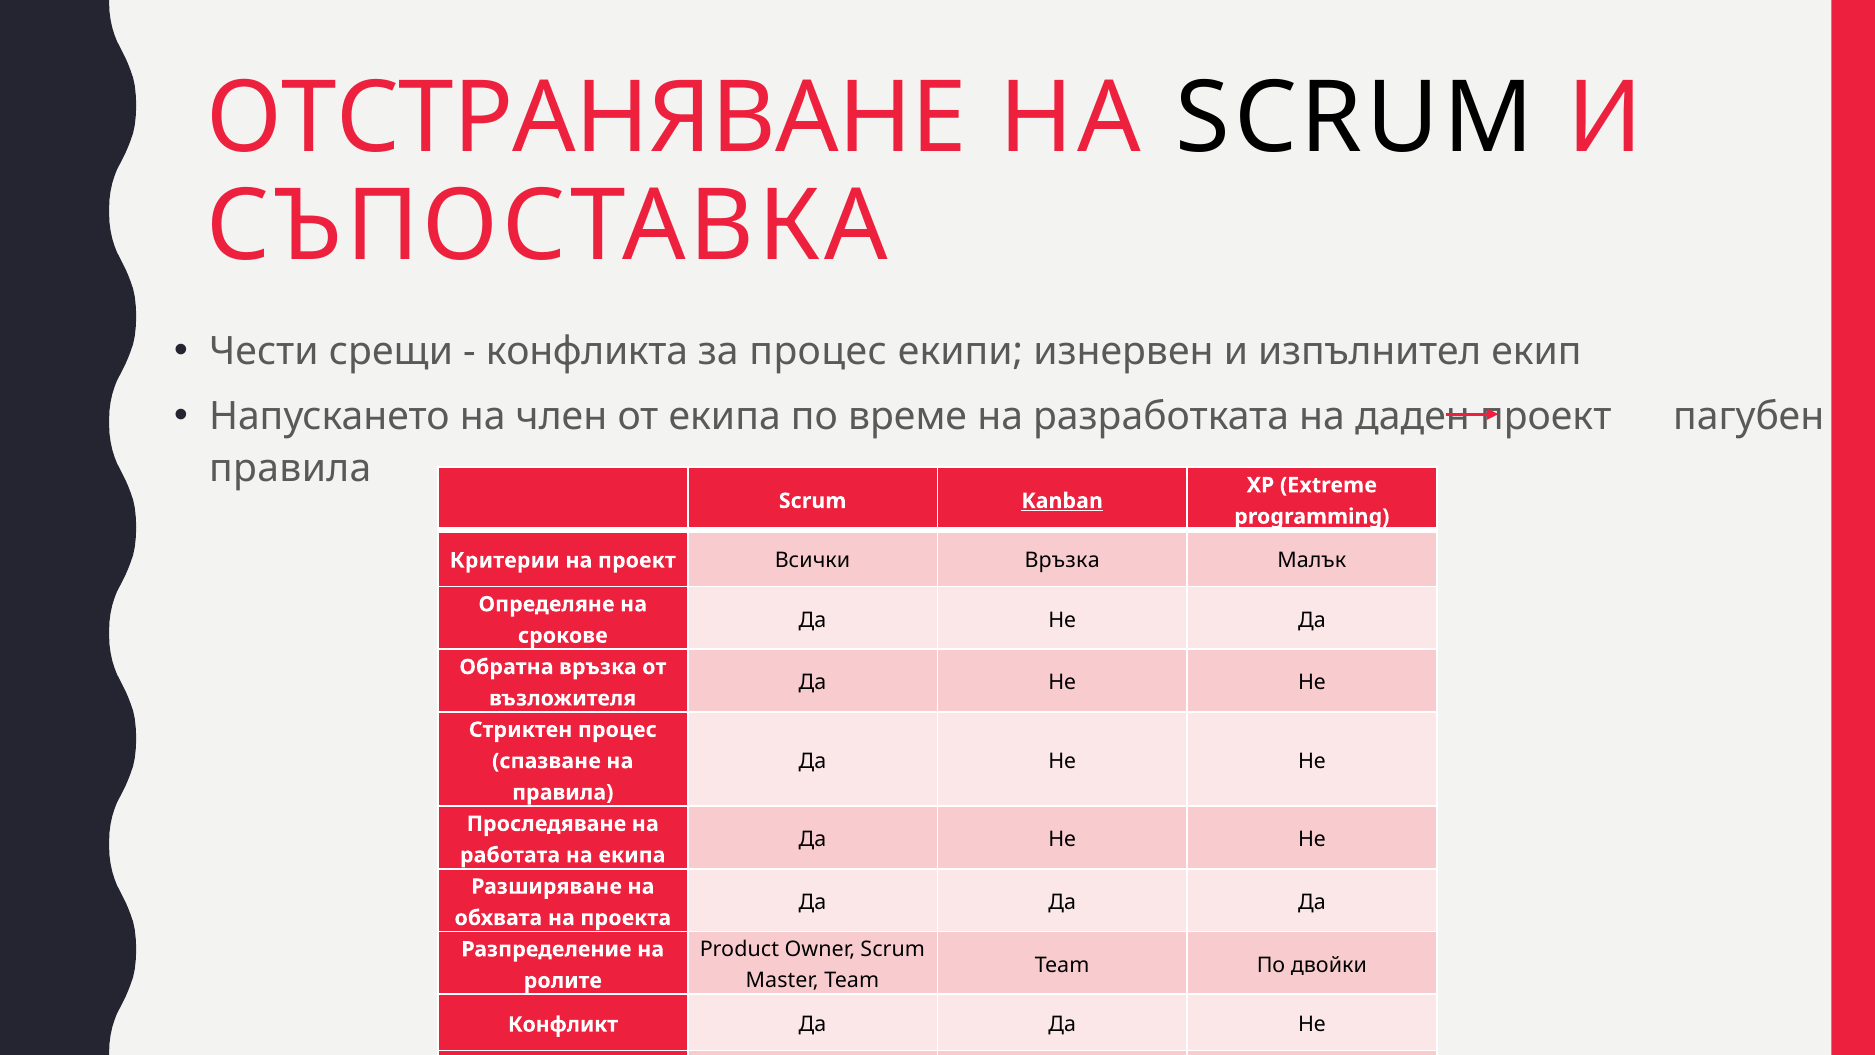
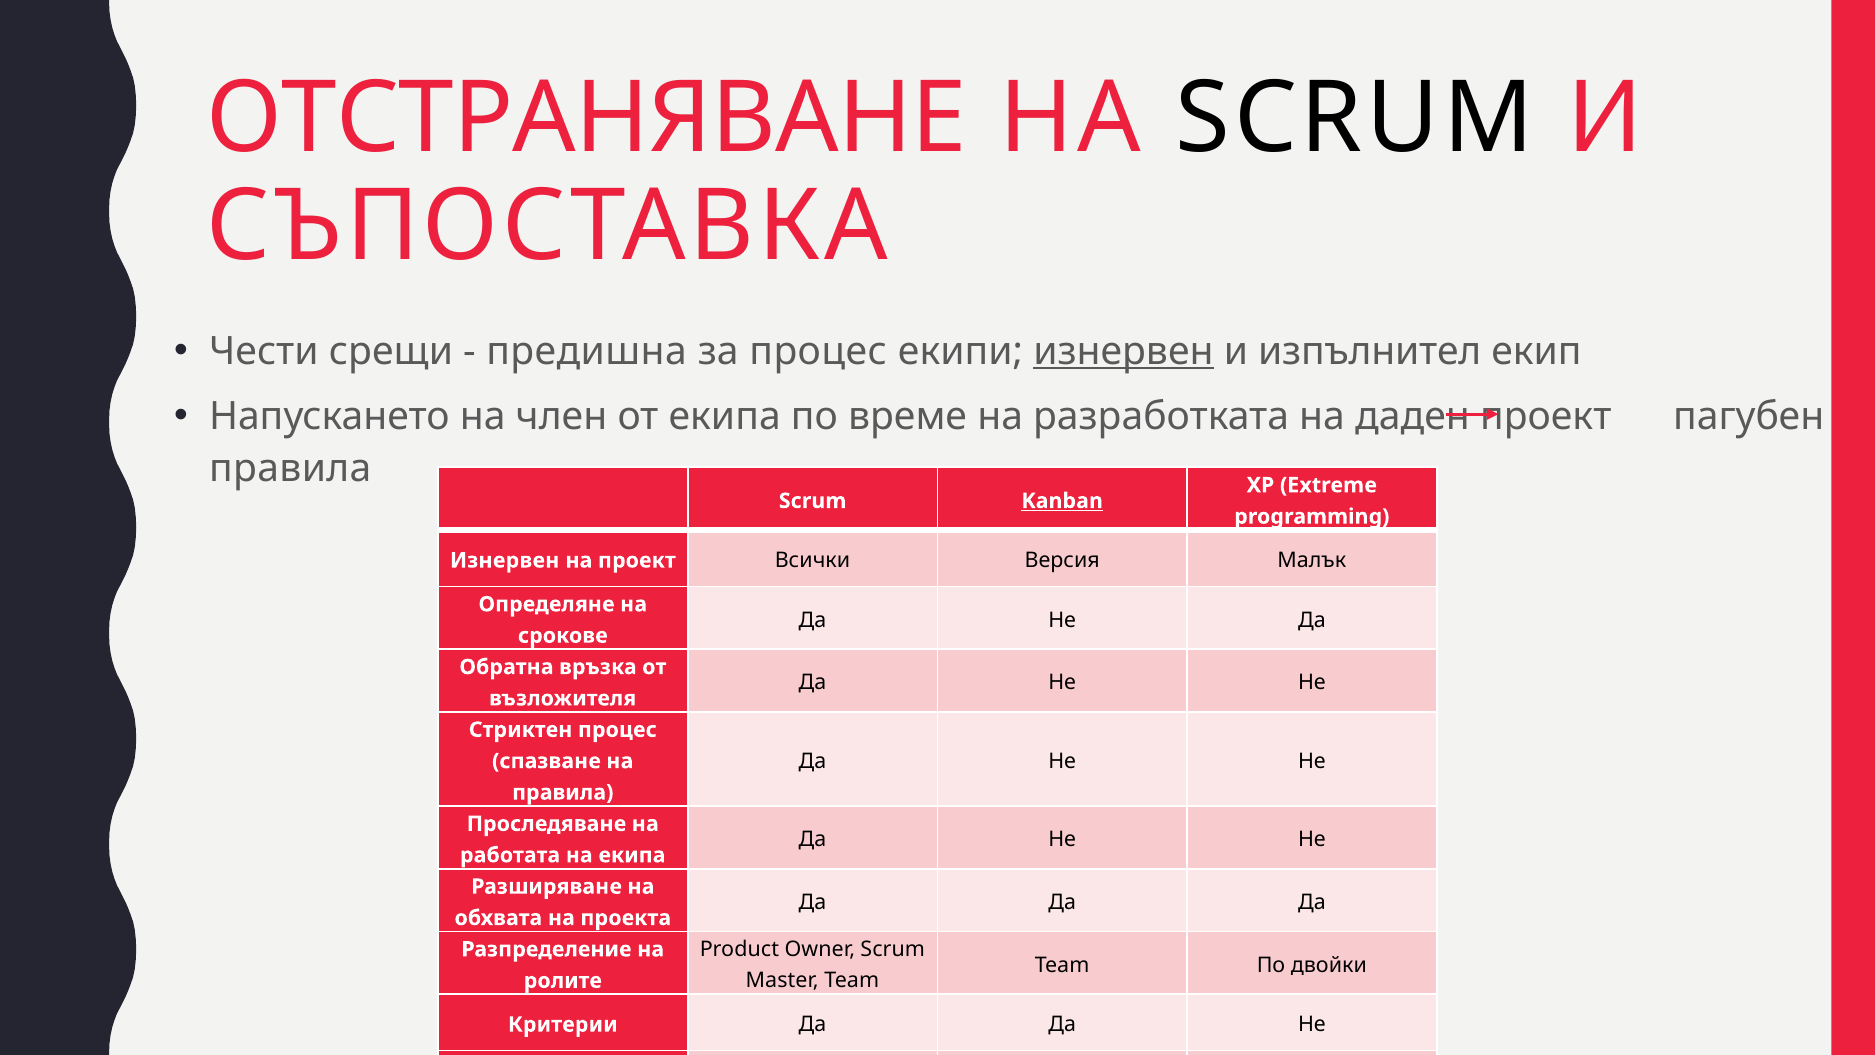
конфликта: конфликта -> предишна (587, 351)
изнервен underline: none -> present (1123, 351)
Критерии: Критерии -> Изнервен (505, 560)
Всички Връзка: Връзка -> Версия (1062, 560)
Конфликт: Конфликт -> Критерии (563, 1024)
